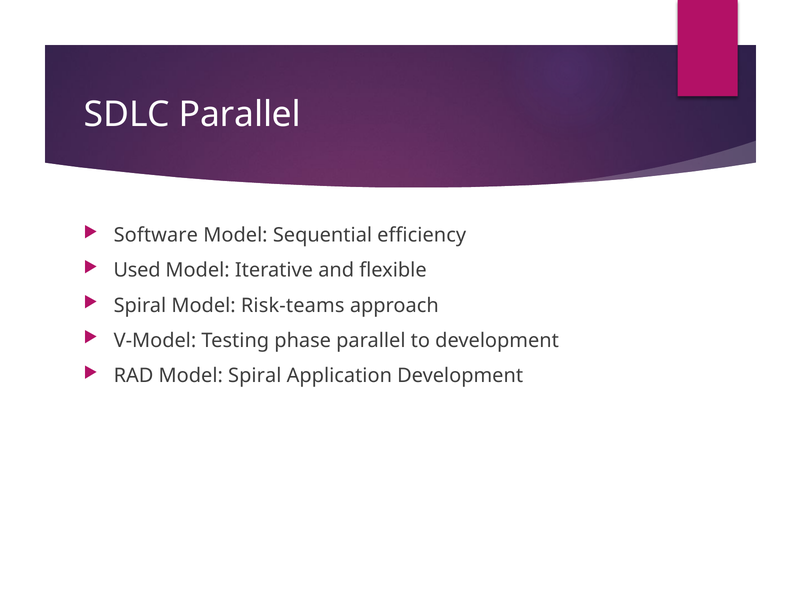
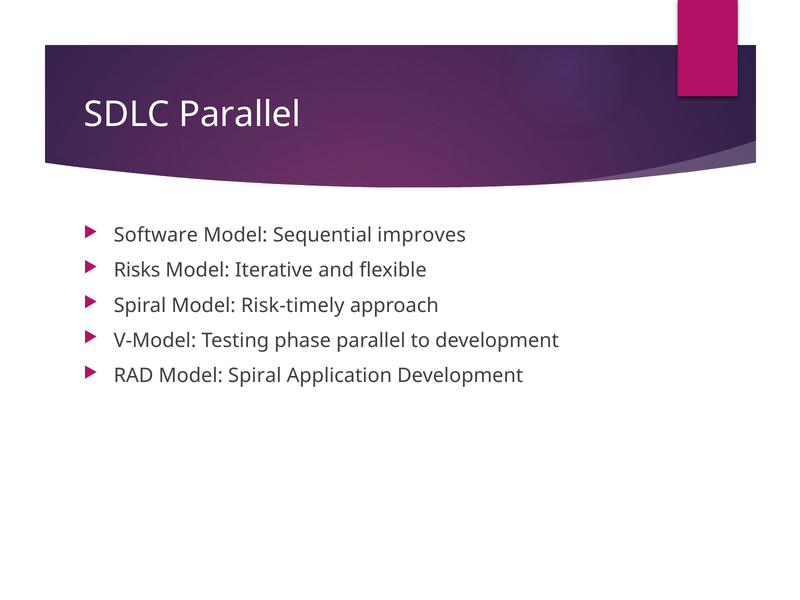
efficiency: efficiency -> improves (422, 235)
Used: Used -> Risks (137, 270)
Risk-teams: Risk-teams -> Risk-timely (293, 305)
